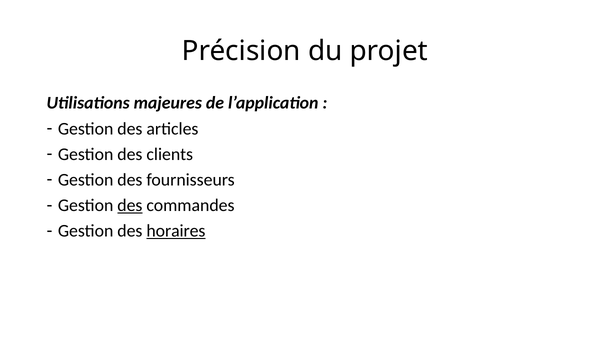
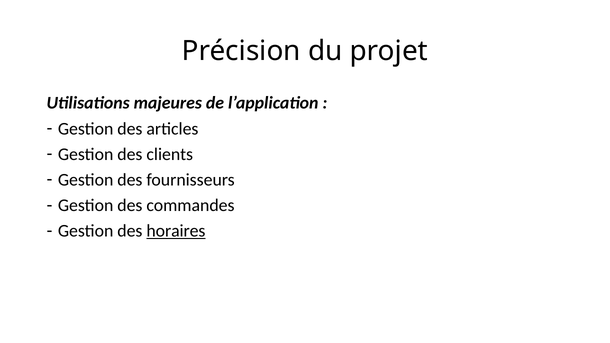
des underline: present -> none (130, 205)
